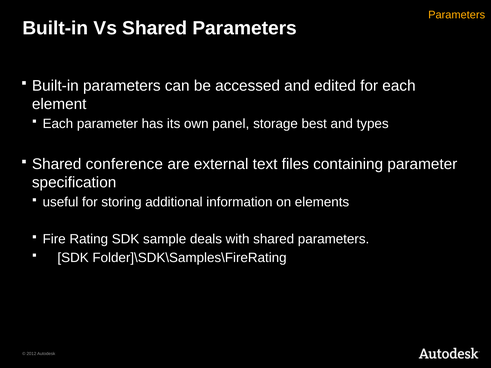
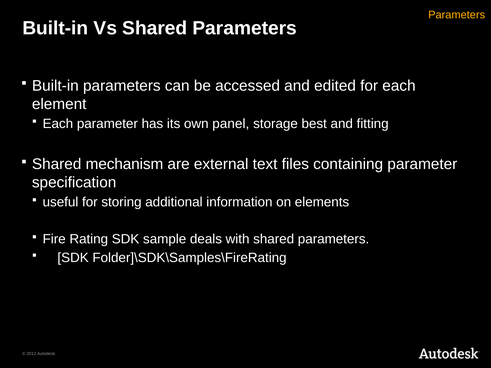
types: types -> fitting (373, 124)
conference: conference -> mechanism (124, 164)
